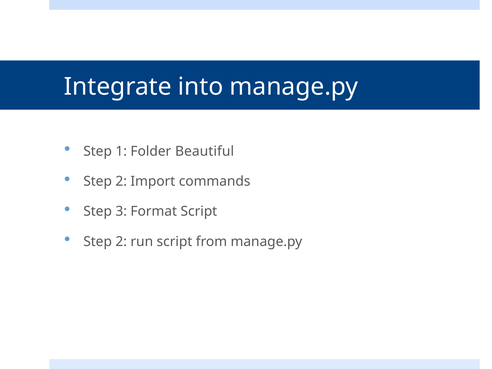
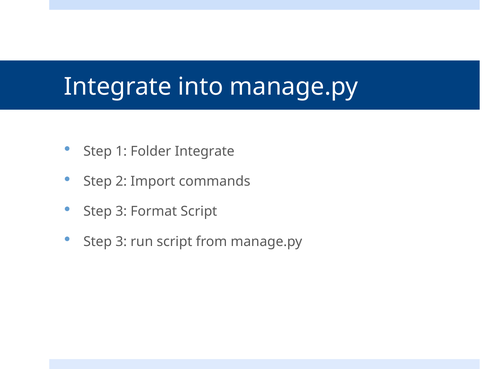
Folder Beautiful: Beautiful -> Integrate (205, 151)
2: 2 -> 3 (121, 242)
